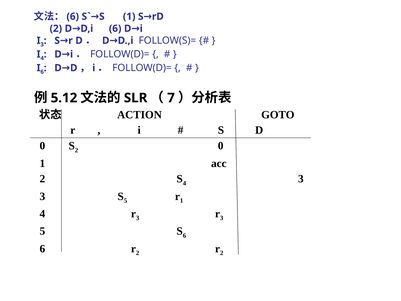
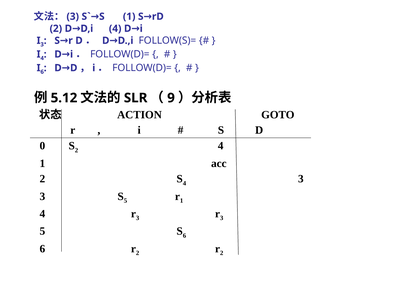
6: 6 -> 3 (73, 16)
6: 6 -> 4 (115, 29)
7: 7 -> 9 (171, 98)
2 0: 0 -> 4 (221, 146)
